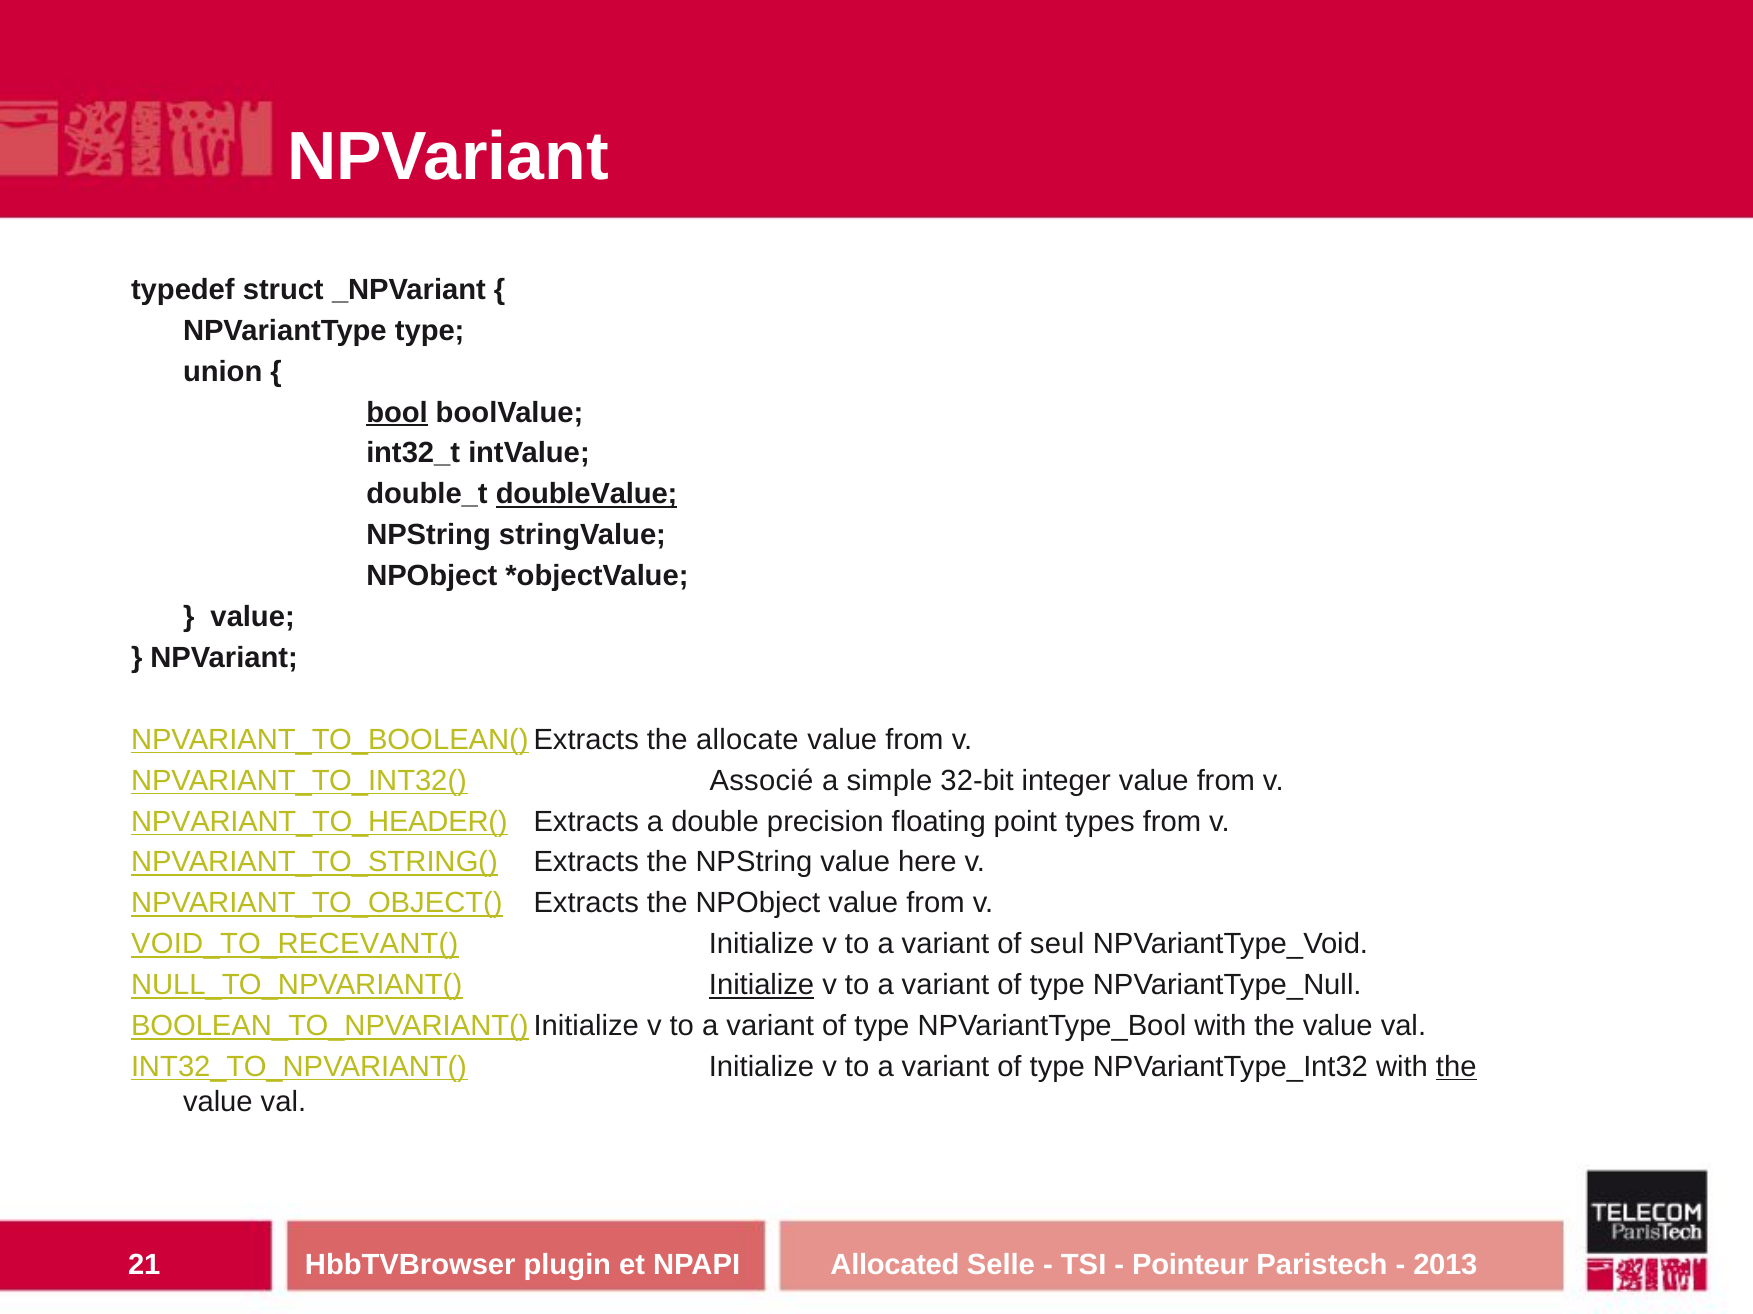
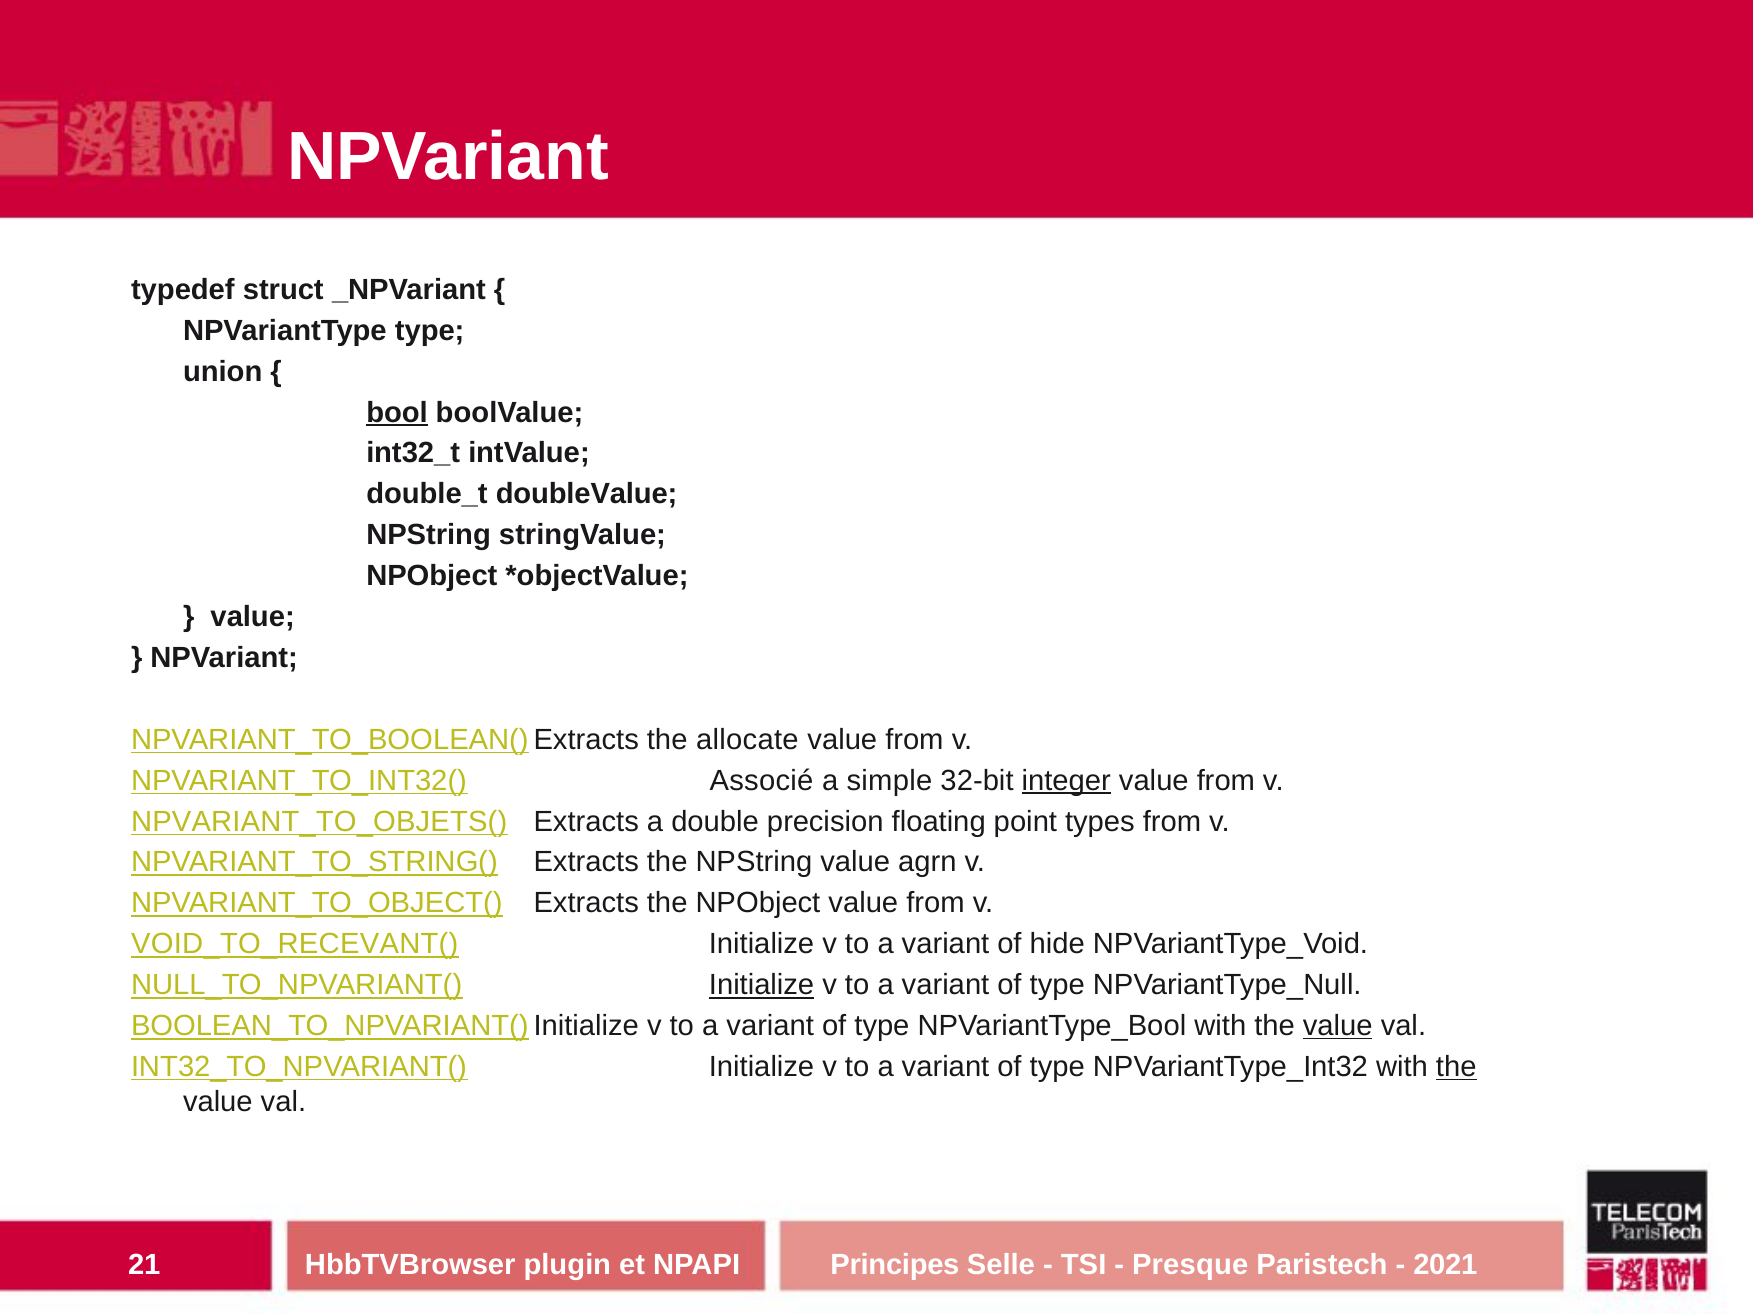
doubleValue underline: present -> none (587, 495)
integer underline: none -> present (1066, 781)
NPVARIANT_TO_HEADER(: NPVARIANT_TO_HEADER( -> NPVARIANT_TO_OBJETS( (319, 822)
here: here -> agrn (927, 863)
seul: seul -> hide (1057, 945)
value underline: none -> present (1338, 1027)
Allocated: Allocated -> Principes (895, 1266)
Pointeur: Pointeur -> Presque (1190, 1266)
2013: 2013 -> 2021 (1445, 1266)
